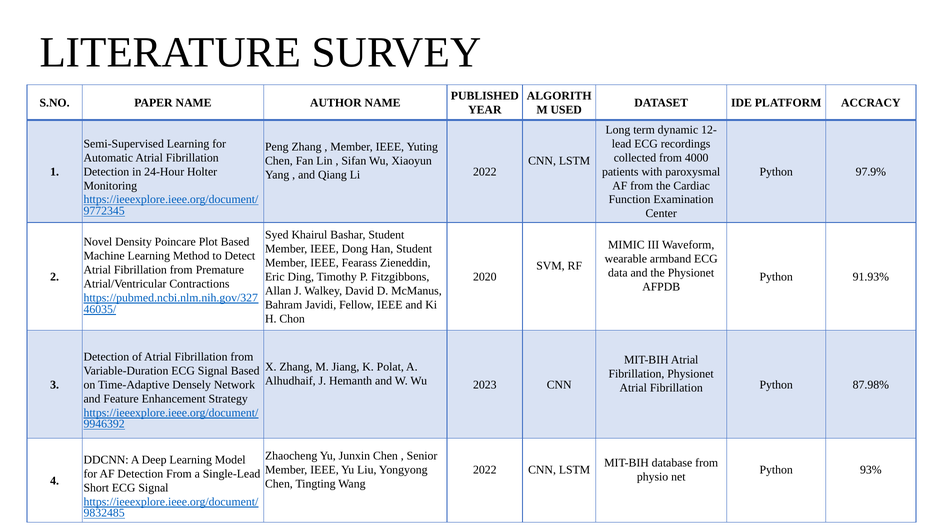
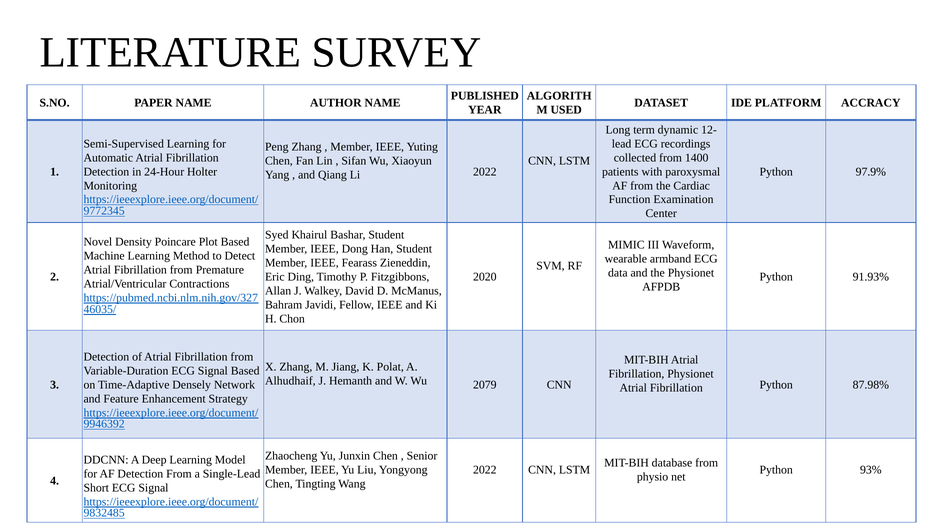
4000: 4000 -> 1400 (697, 158)
2023: 2023 -> 2079 (485, 385)
